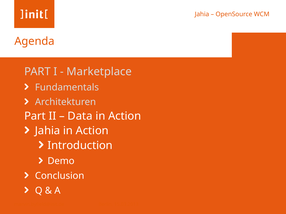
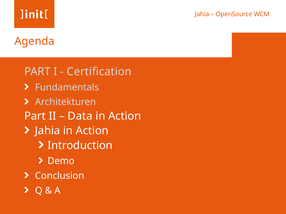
Marketplace: Marketplace -> Certification (99, 72)
